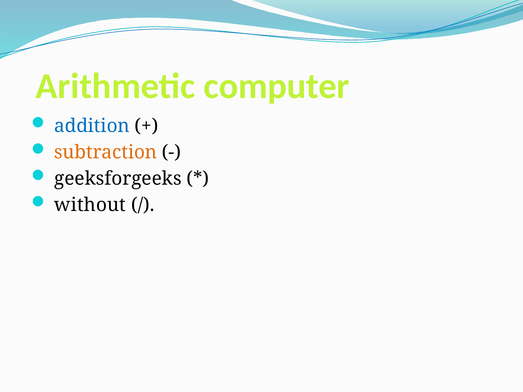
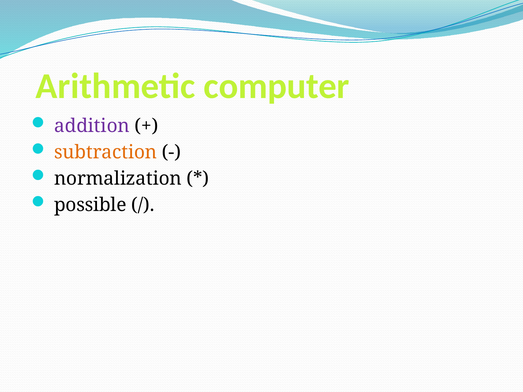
addition colour: blue -> purple (92, 126)
geeksforgeeks: geeksforgeeks -> normalization (118, 179)
without: without -> possible (90, 205)
